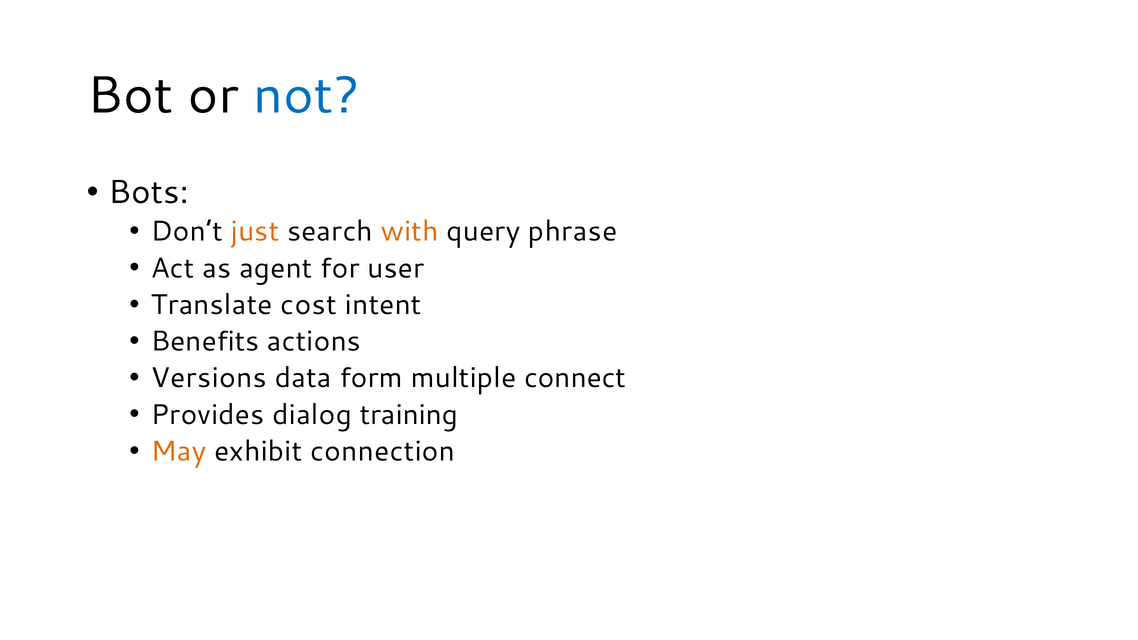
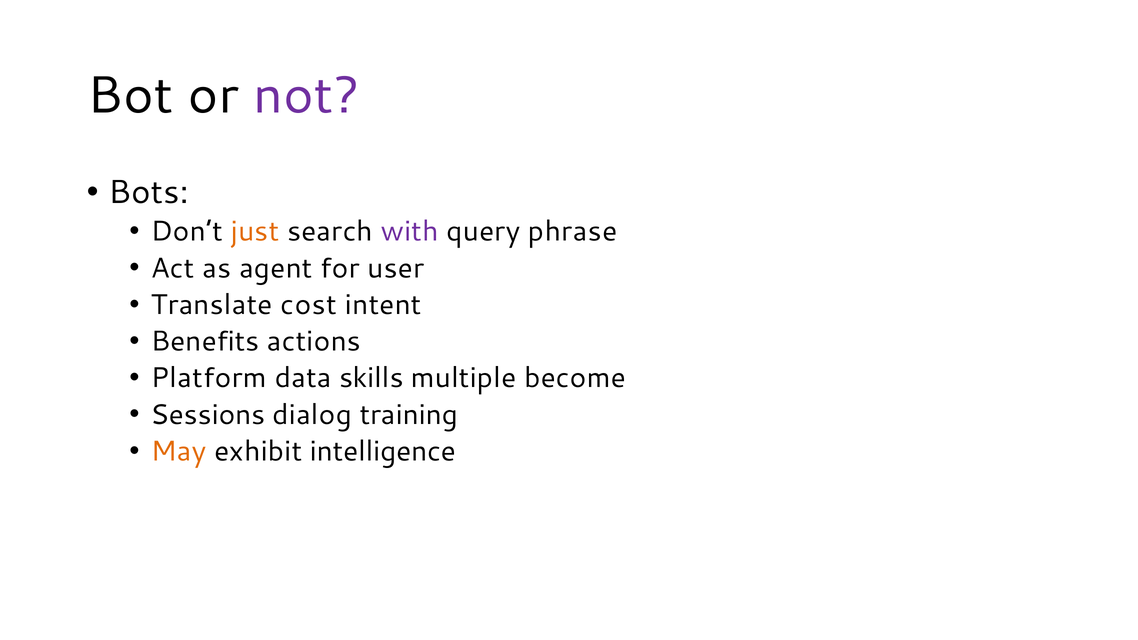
not colour: blue -> purple (307, 96)
with colour: orange -> purple (410, 232)
Versions: Versions -> Platform (209, 378)
form: form -> skills (371, 378)
connect: connect -> become (575, 378)
Provides: Provides -> Sessions (208, 415)
connection: connection -> intelligence (383, 451)
